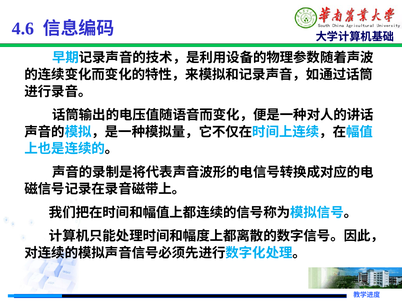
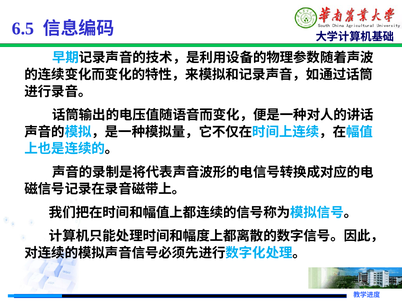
4.6: 4.6 -> 6.5 (23, 29)
